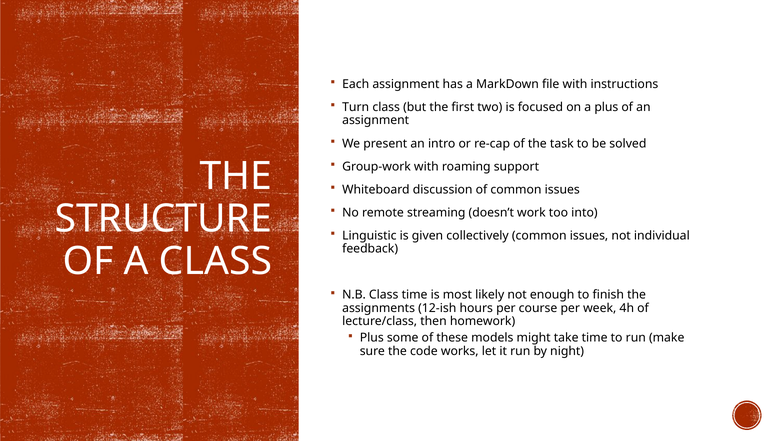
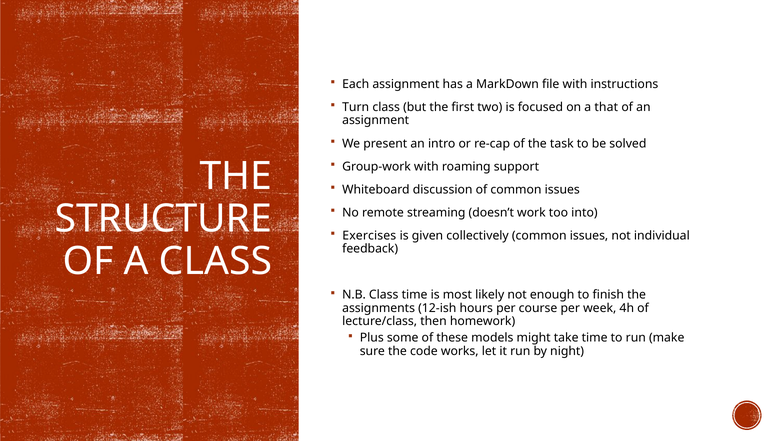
a plus: plus -> that (606, 107)
Linguistic: Linguistic -> Exercises (369, 235)
